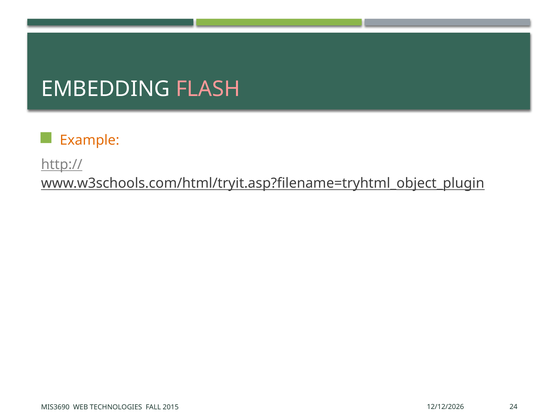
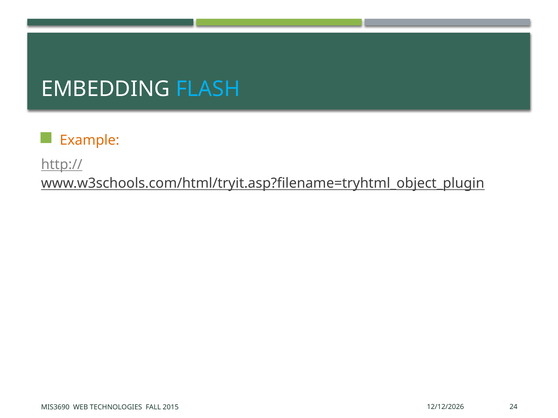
FLASH colour: pink -> light blue (208, 89)
